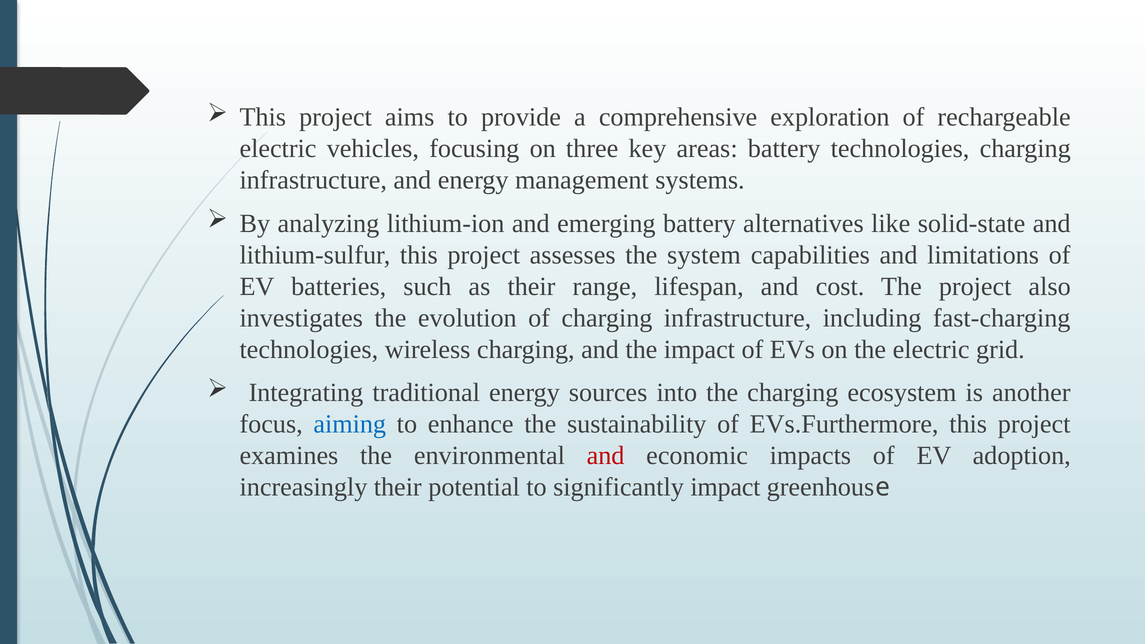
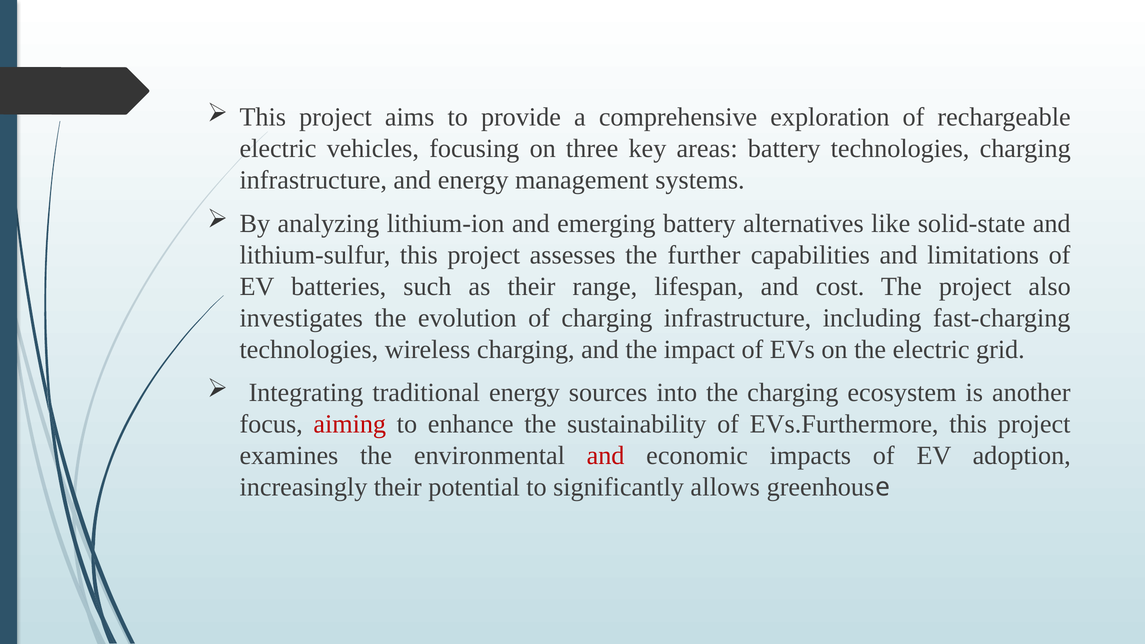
system: system -> further (704, 255)
aiming colour: blue -> red (350, 424)
significantly impact: impact -> allows (725, 487)
